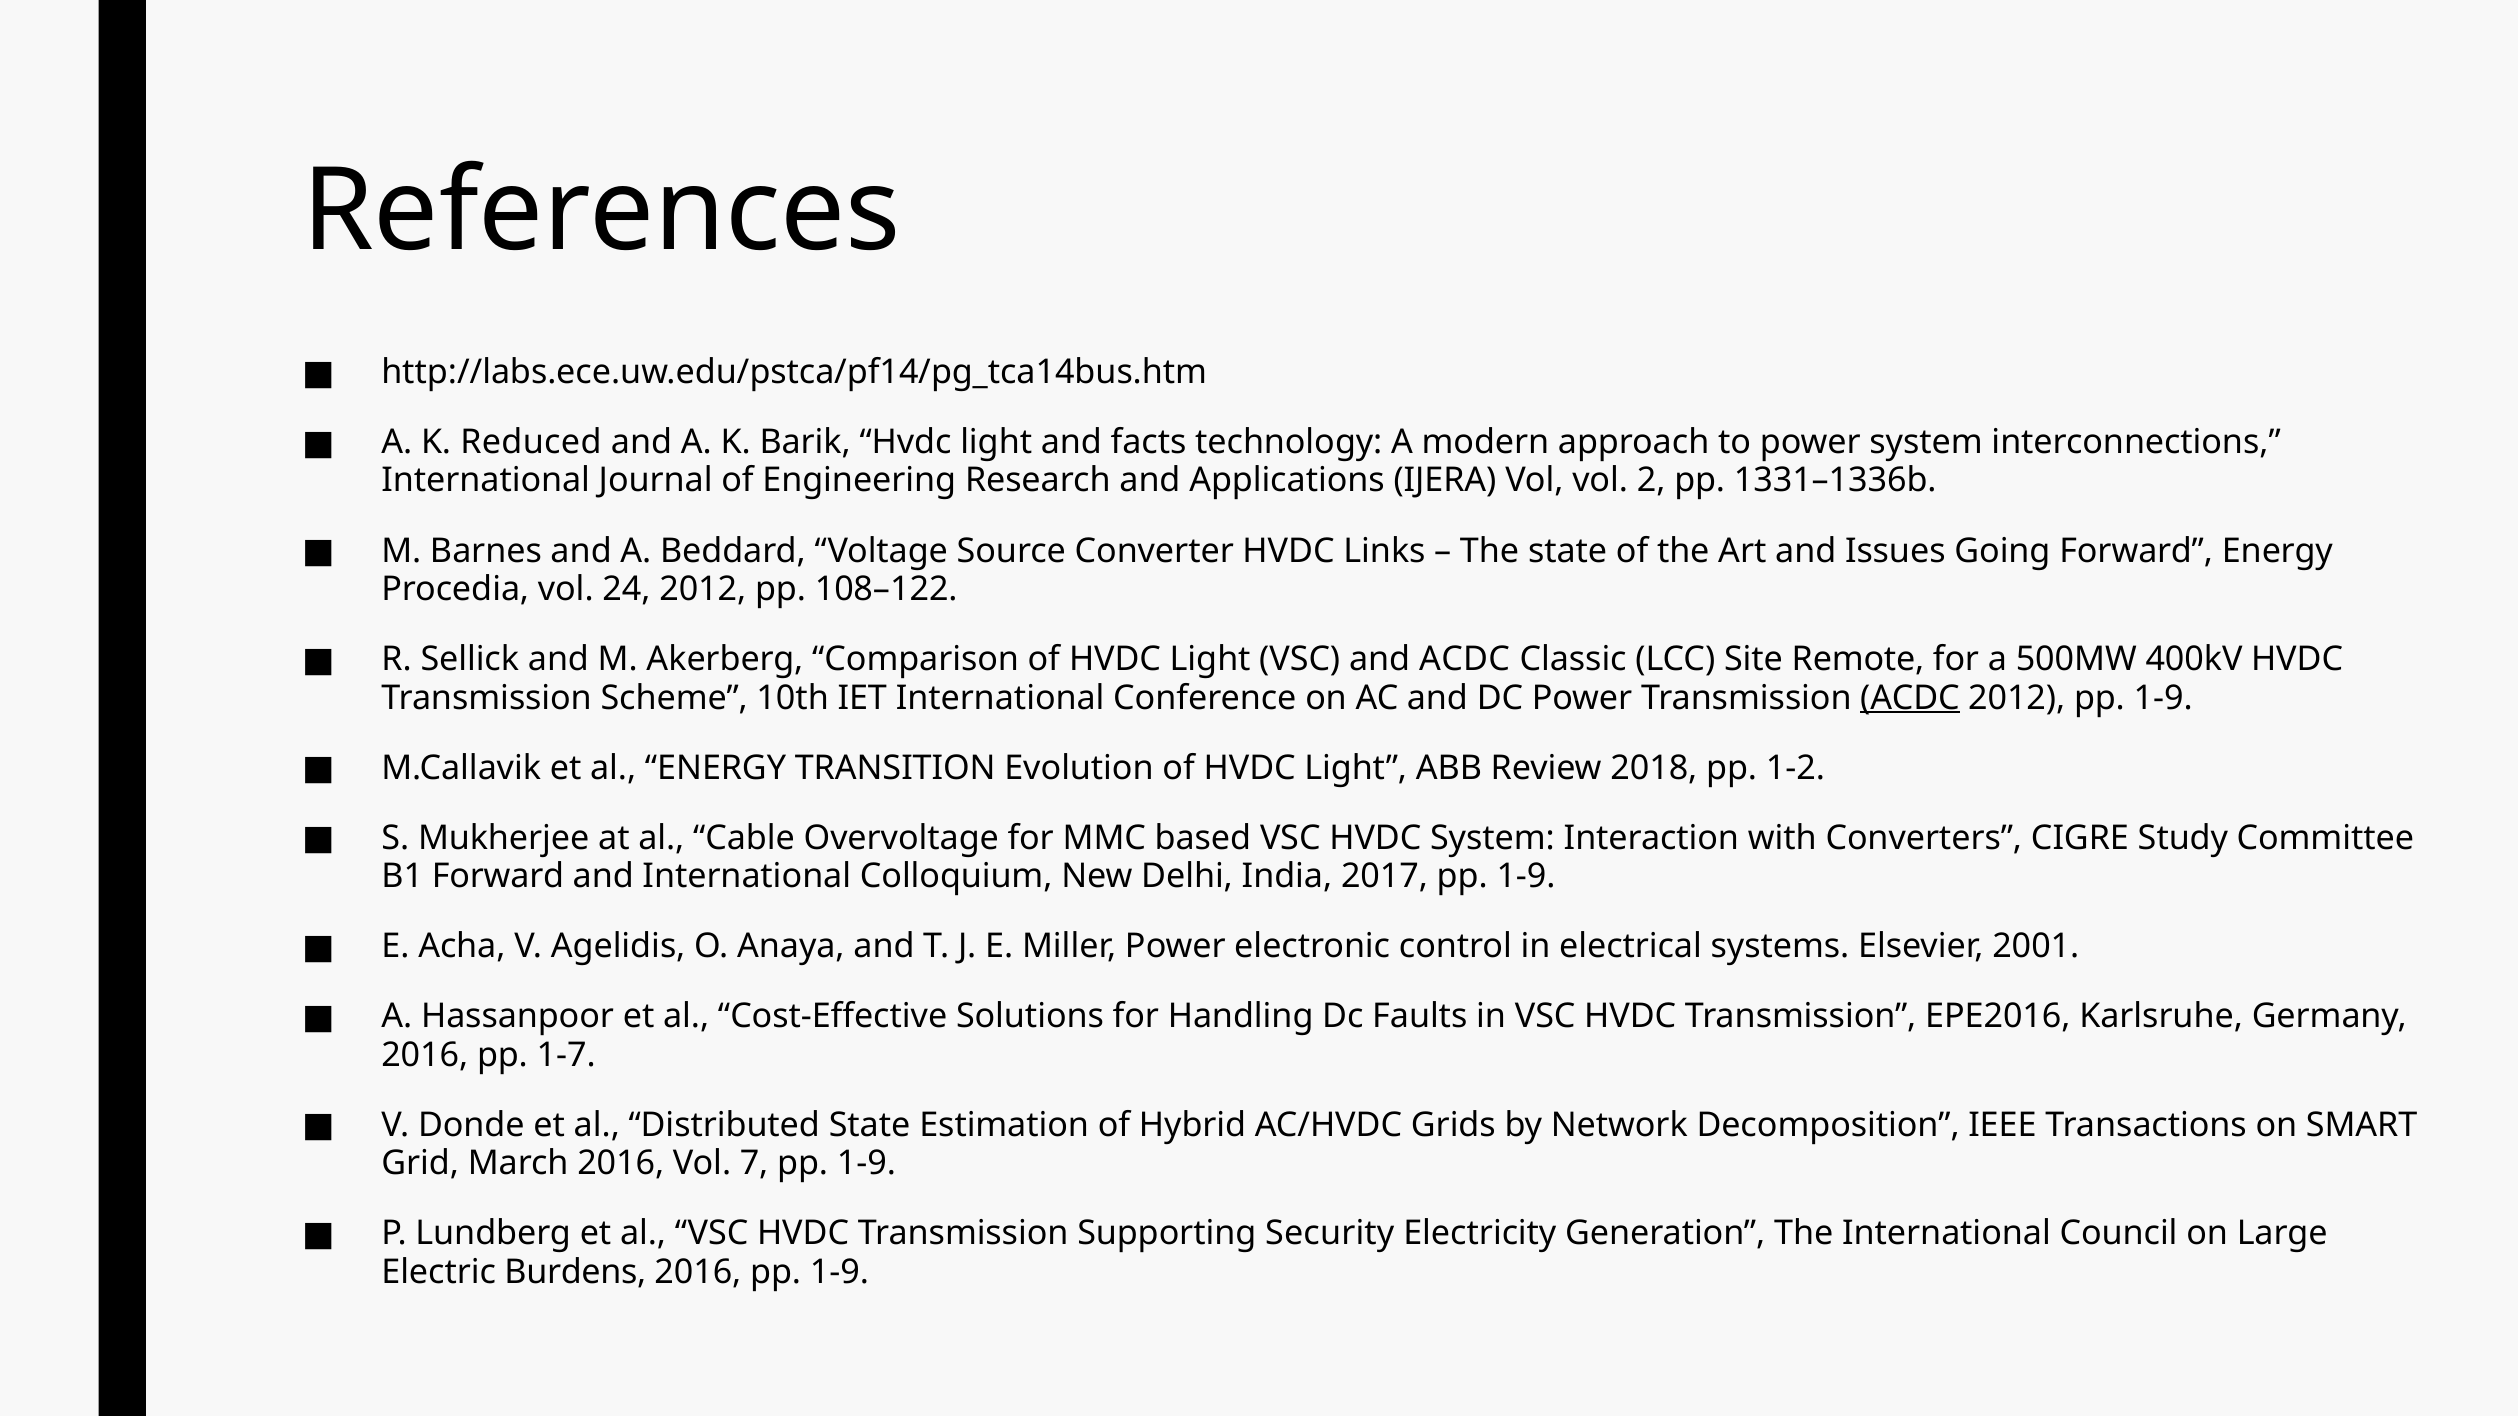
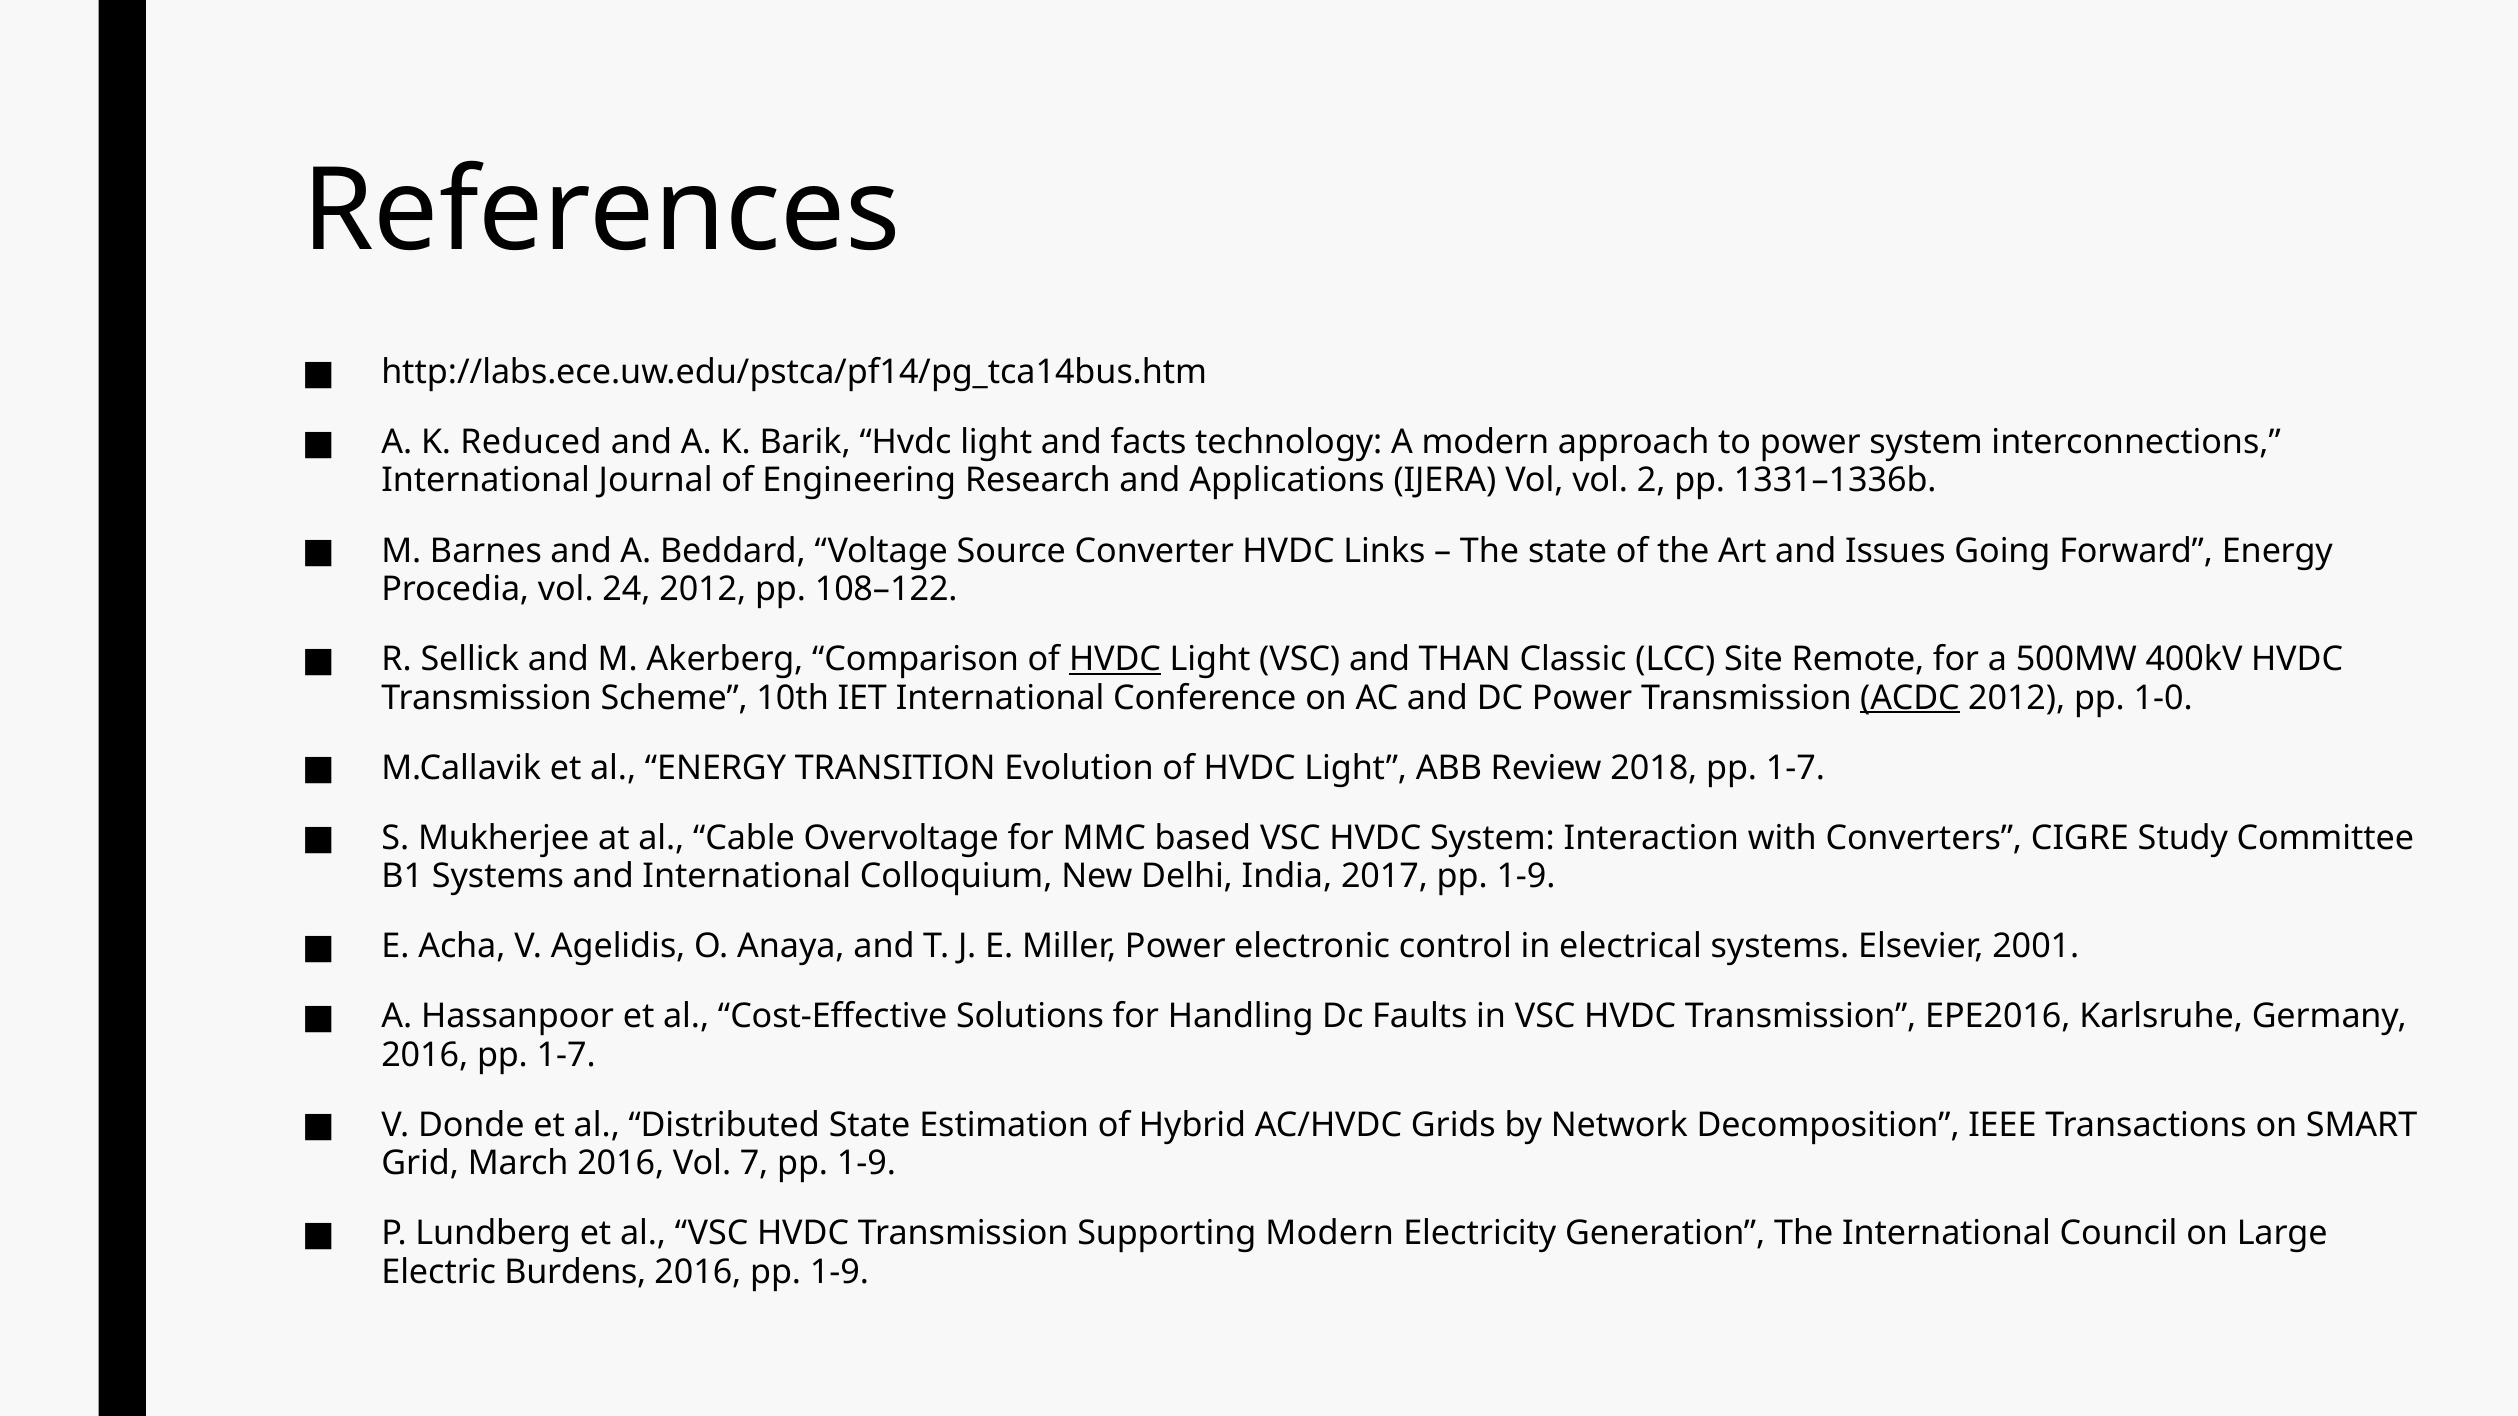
HVDC underline: none -> present (1115, 659)
and ACDC: ACDC -> THAN (1465, 659)
2012 pp 1-9: 1-9 -> 1-0 (2163, 698)
2018 pp 1-2: 1-2 -> 1-7 (1795, 768)
B1 Forward: Forward -> Systems (498, 877)
Supporting Security: Security -> Modern (1330, 1234)
